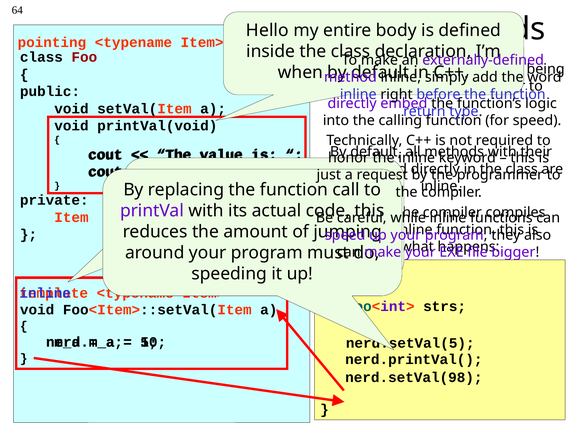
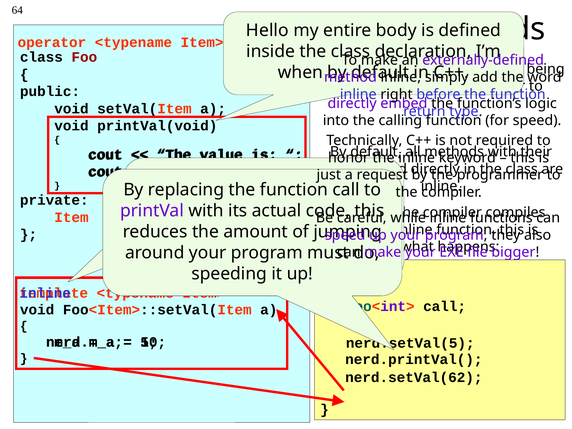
pointing: pointing -> operator (52, 43)
strs: strs -> call (445, 306)
nerd.setVal(98: nerd.setVal(98 -> nerd.setVal(62 (414, 377)
